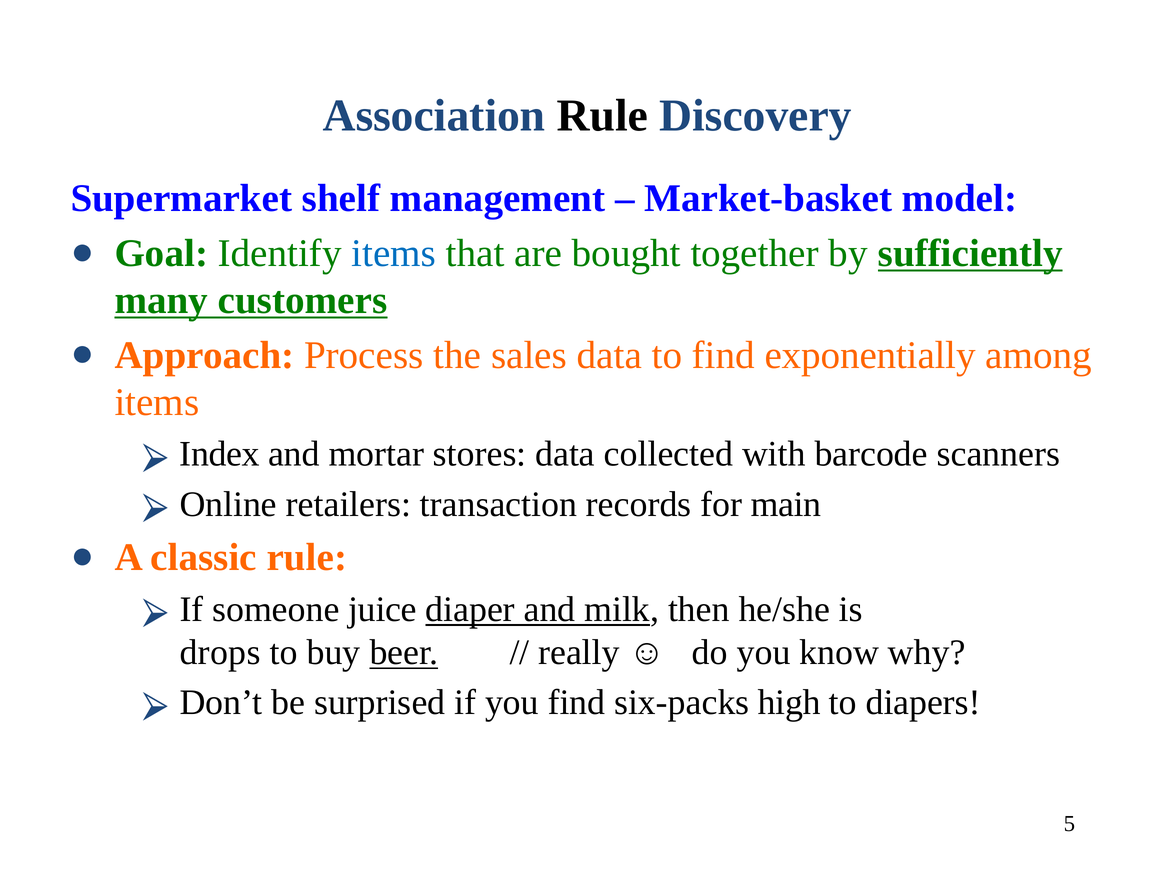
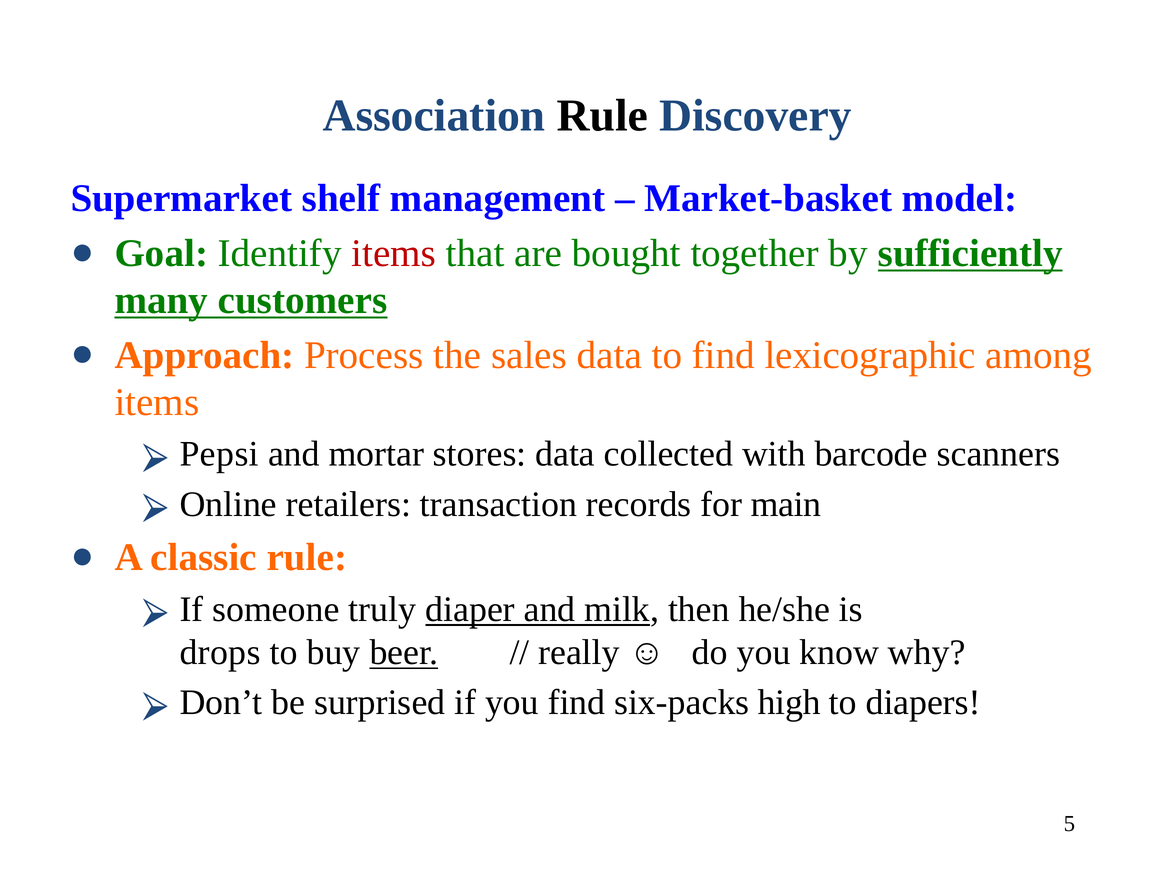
items colour: blue -> red (394, 253)
exponentially: exponentially -> lexicographic (870, 355)
Index: Index -> Pepsi (219, 454)
juice: juice -> truly (382, 609)
